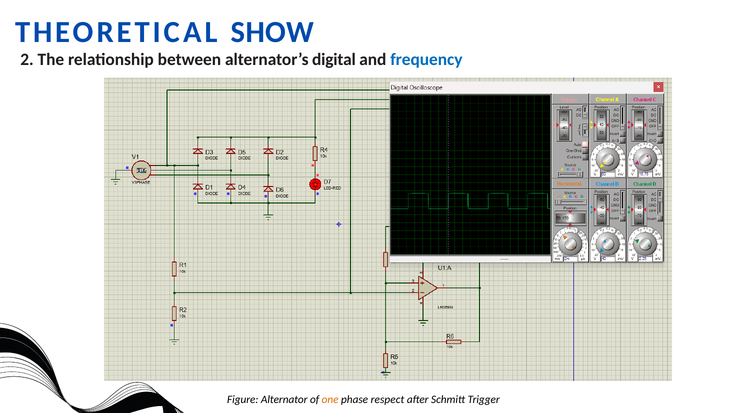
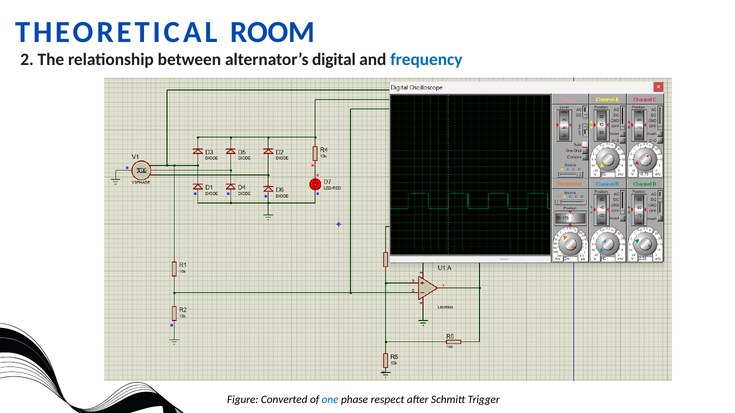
SHOW: SHOW -> ROOM (273, 32)
Alternator: Alternator -> Converted (284, 400)
one colour: orange -> blue (330, 400)
